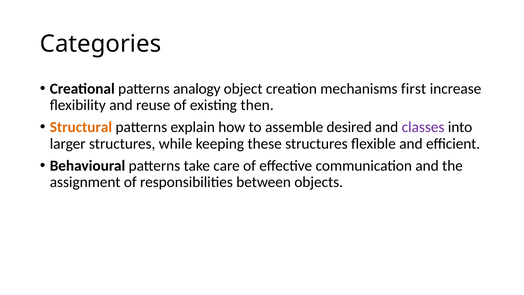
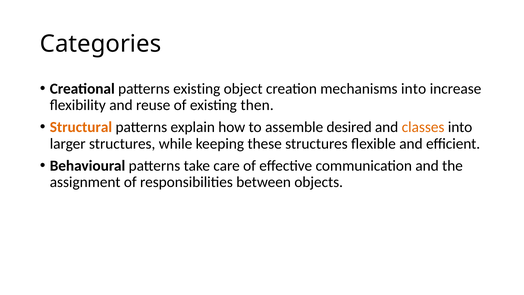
patterns analogy: analogy -> existing (197, 89)
mechanisms first: first -> into (414, 89)
classes colour: purple -> orange (423, 127)
